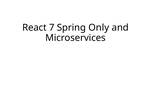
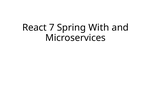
Only: Only -> With (99, 28)
